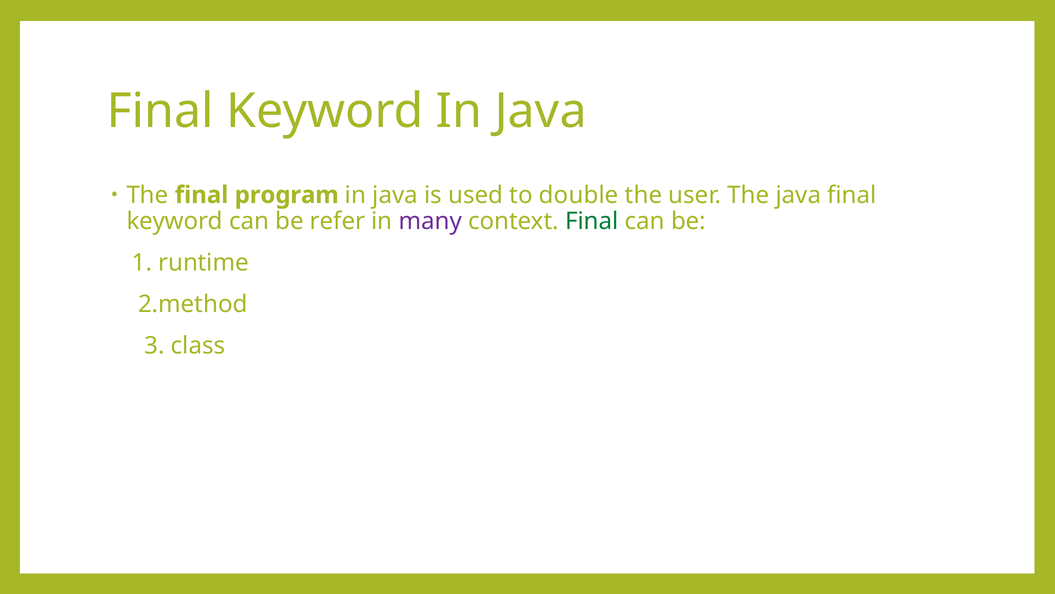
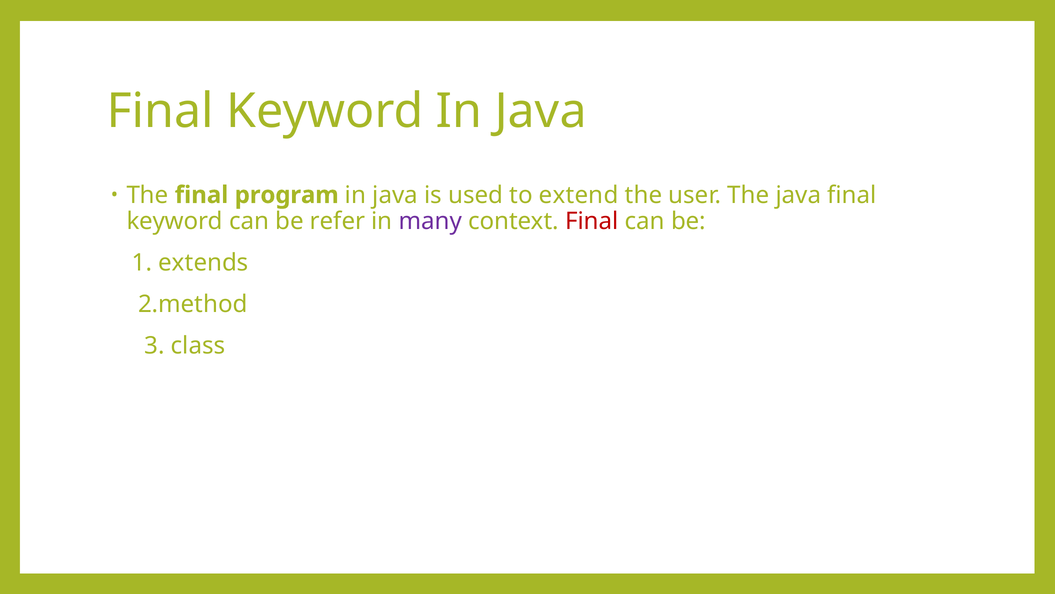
double: double -> extend (579, 195)
Final colour: green -> red (592, 221)
runtime: runtime -> extends (203, 262)
